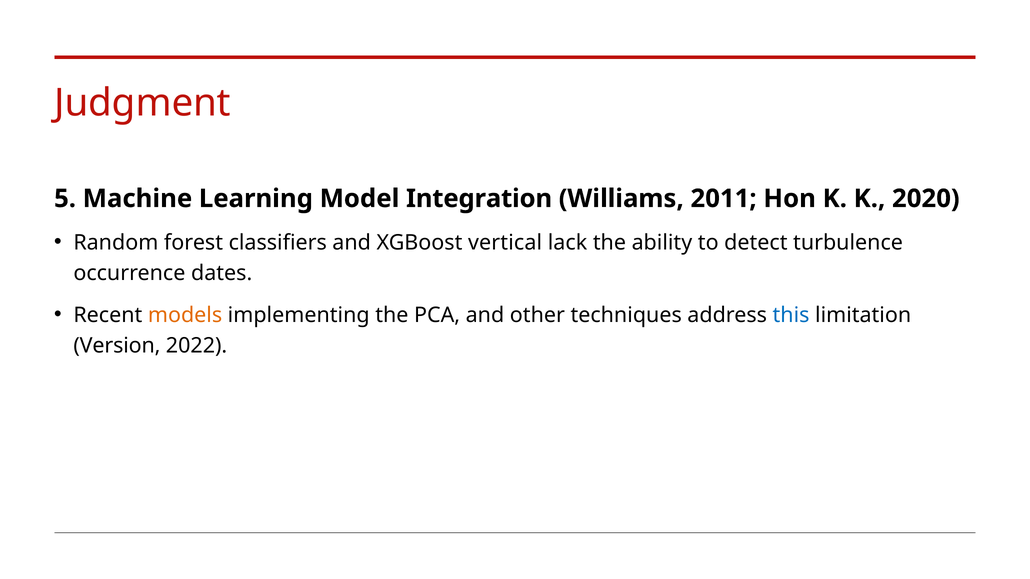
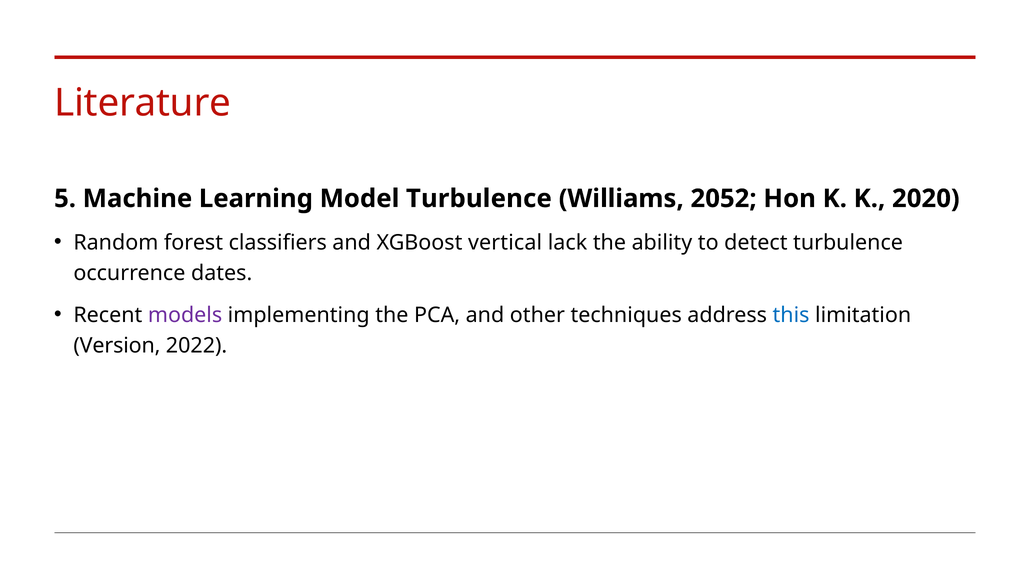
Judgment: Judgment -> Literature (143, 103)
Model Integration: Integration -> Turbulence (479, 199)
2011: 2011 -> 2052 (724, 199)
models colour: orange -> purple (185, 315)
